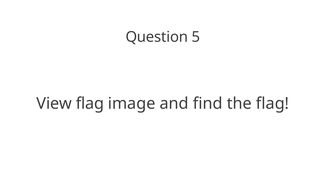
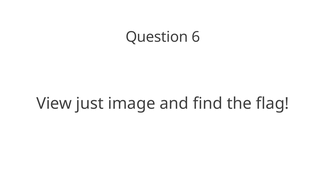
5: 5 -> 6 (196, 37)
View flag: flag -> just (90, 104)
